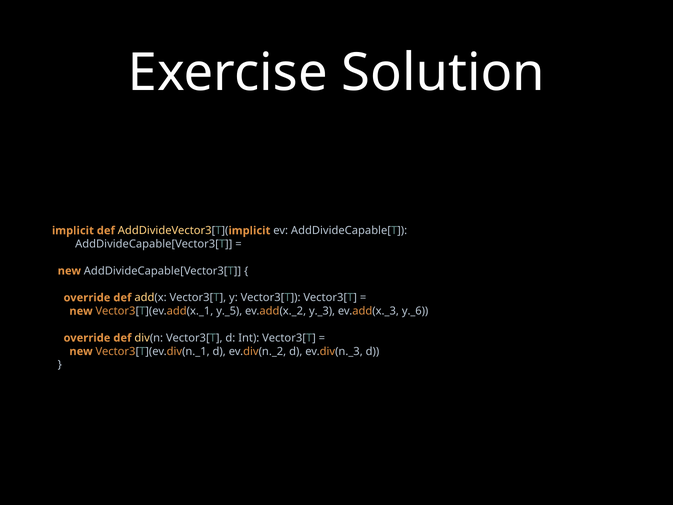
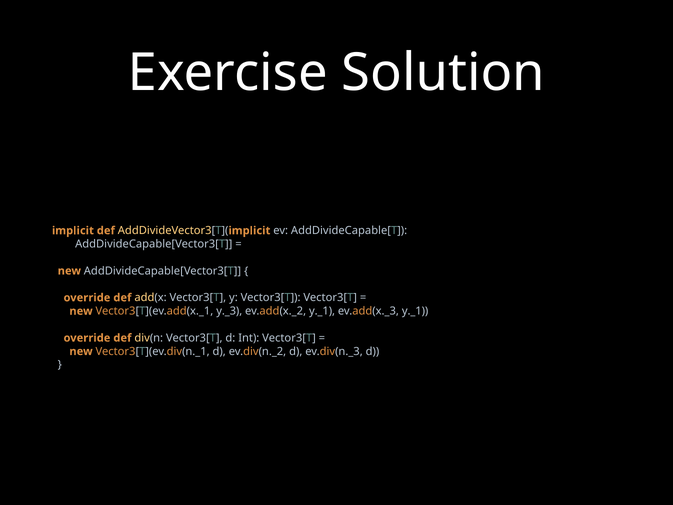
y._5: y._5 -> y._3 (229, 311)
ev.add(x._2 y._3: y._3 -> y._1 (322, 311)
ev.add(x._3 y._6: y._6 -> y._1 (415, 311)
